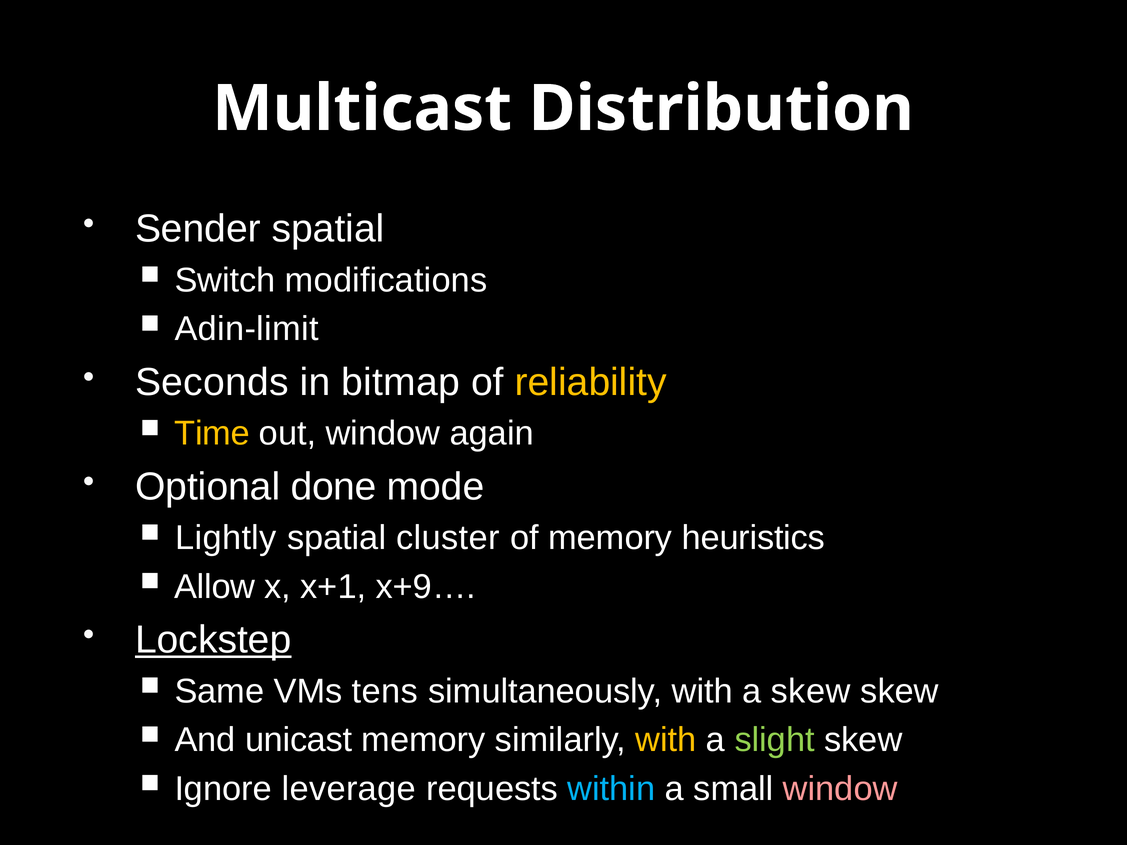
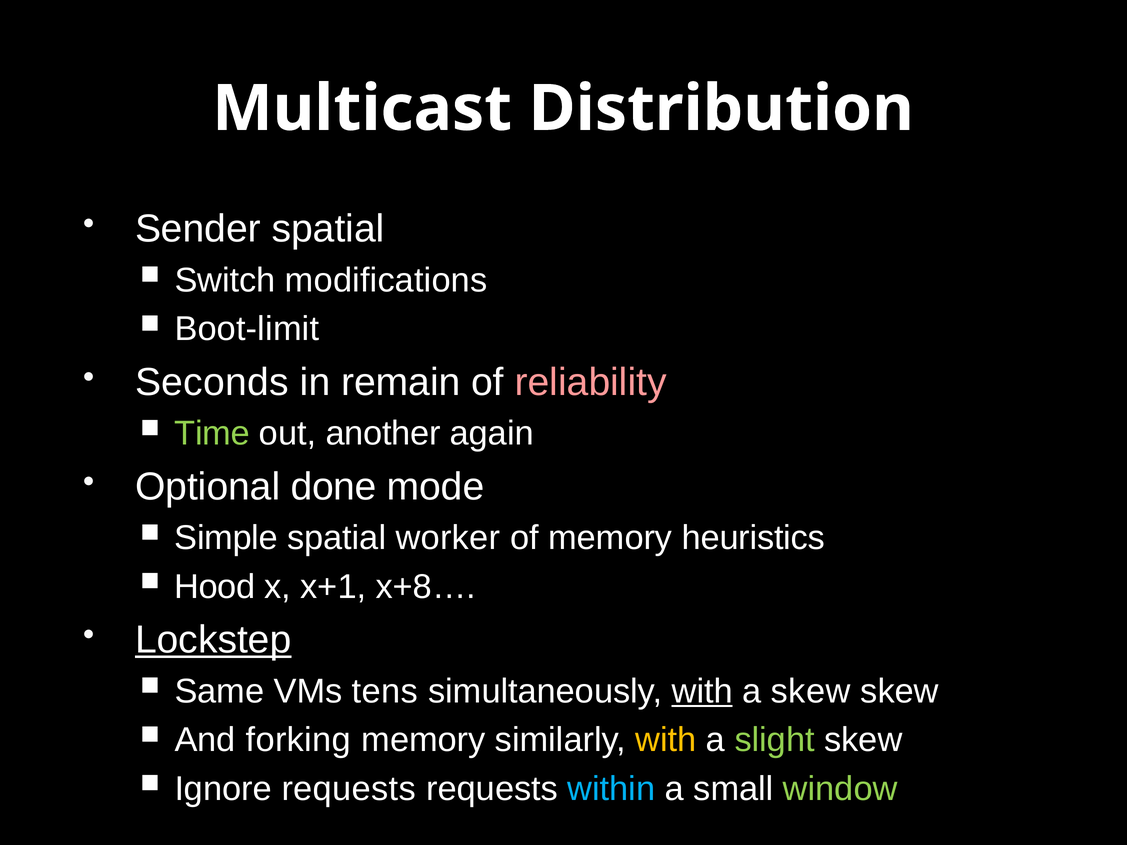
Adin-limit: Adin-limit -> Boot-limit (247, 329)
bitmap: bitmap -> remain (401, 382)
reliability colour: yellow -> pink (591, 382)
Time colour: yellow -> light green (212, 434)
out window: window -> another (383, 434)
Lightly: Lightly -> Simple (226, 538)
cluster: cluster -> worker (448, 538)
Allow: Allow -> Hood (215, 587)
x+9…: x+9… -> x+8… (426, 587)
with underline: none -> present (702, 692)
unicast: unicast -> forking (298, 740)
Ignore leverage: leverage -> requests (349, 789)
window colour: pink -> light green (840, 789)
